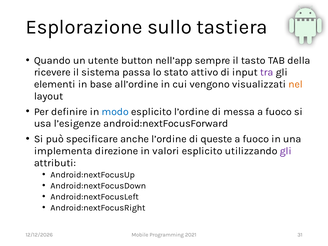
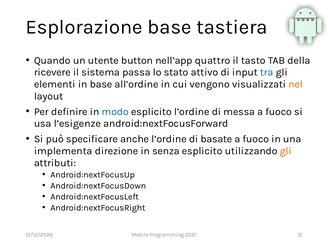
Esplorazione sullo: sullo -> base (169, 27)
sempre: sempre -> quattro (213, 60)
tra colour: purple -> blue (267, 72)
queste: queste -> basate (216, 139)
valori: valori -> senza (166, 151)
gli colour: purple -> orange (286, 151)
